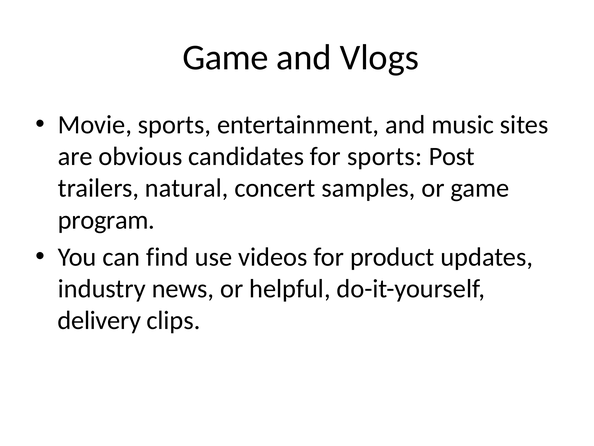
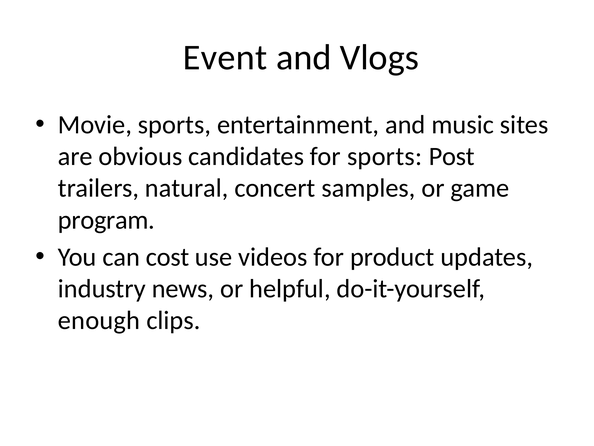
Game: Game -> Event (225, 58)
find: find -> cost (168, 257)
delivery: delivery -> enough (99, 320)
